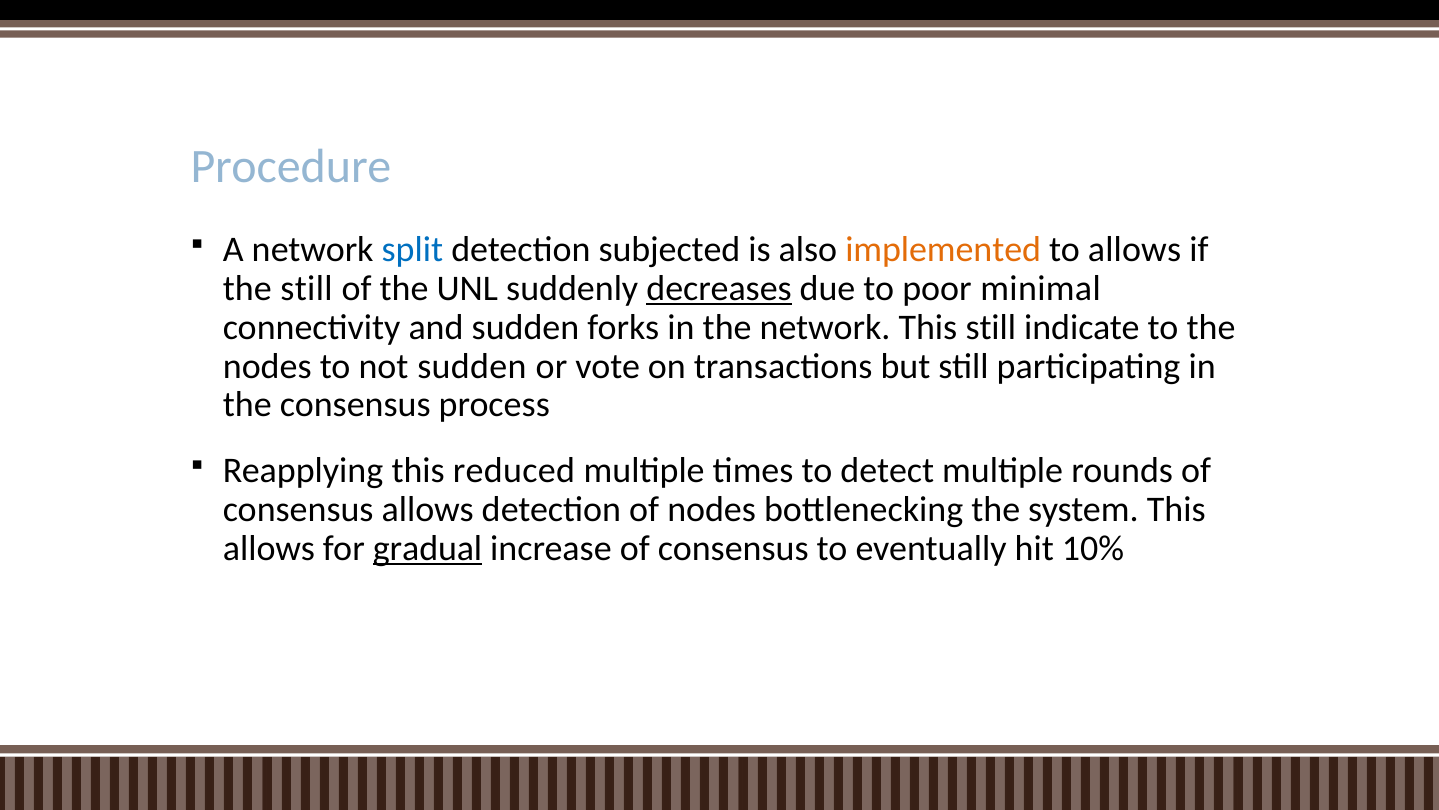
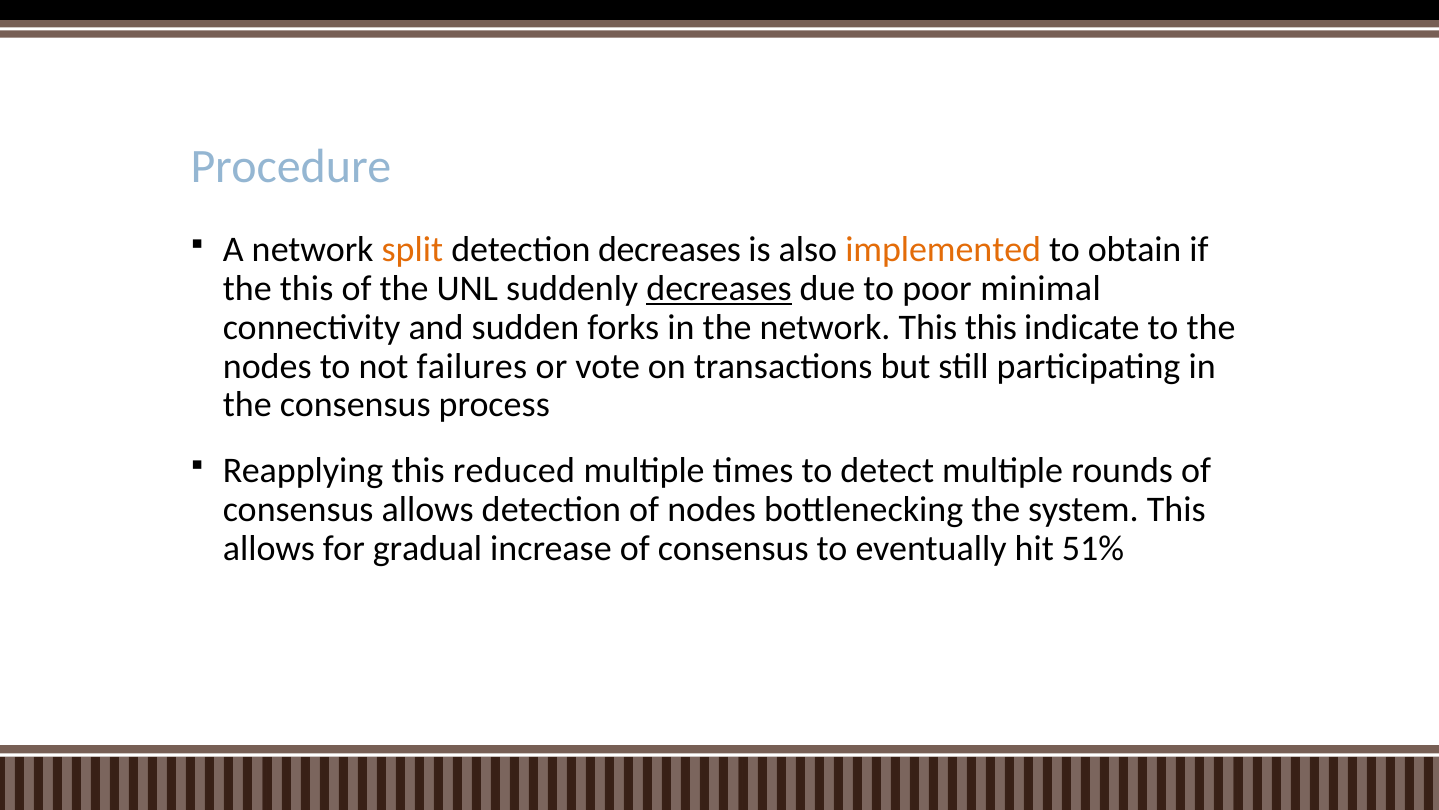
split colour: blue -> orange (412, 250)
detection subjected: subjected -> decreases (670, 250)
to allows: allows -> obtain (1135, 250)
the still: still -> this (307, 288)
This still: still -> this (991, 327)
not sudden: sudden -> failures (472, 366)
gradual underline: present -> none (428, 548)
10%: 10% -> 51% (1093, 548)
